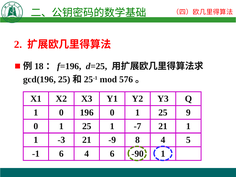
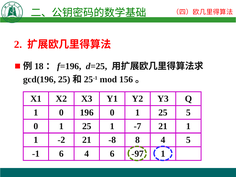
576: 576 -> 156 (126, 79)
25 9: 9 -> 5 (188, 112)
-3: -3 -> -2 (61, 140)
-9: -9 -> -8 (112, 140)
-90: -90 -> -97 (138, 154)
